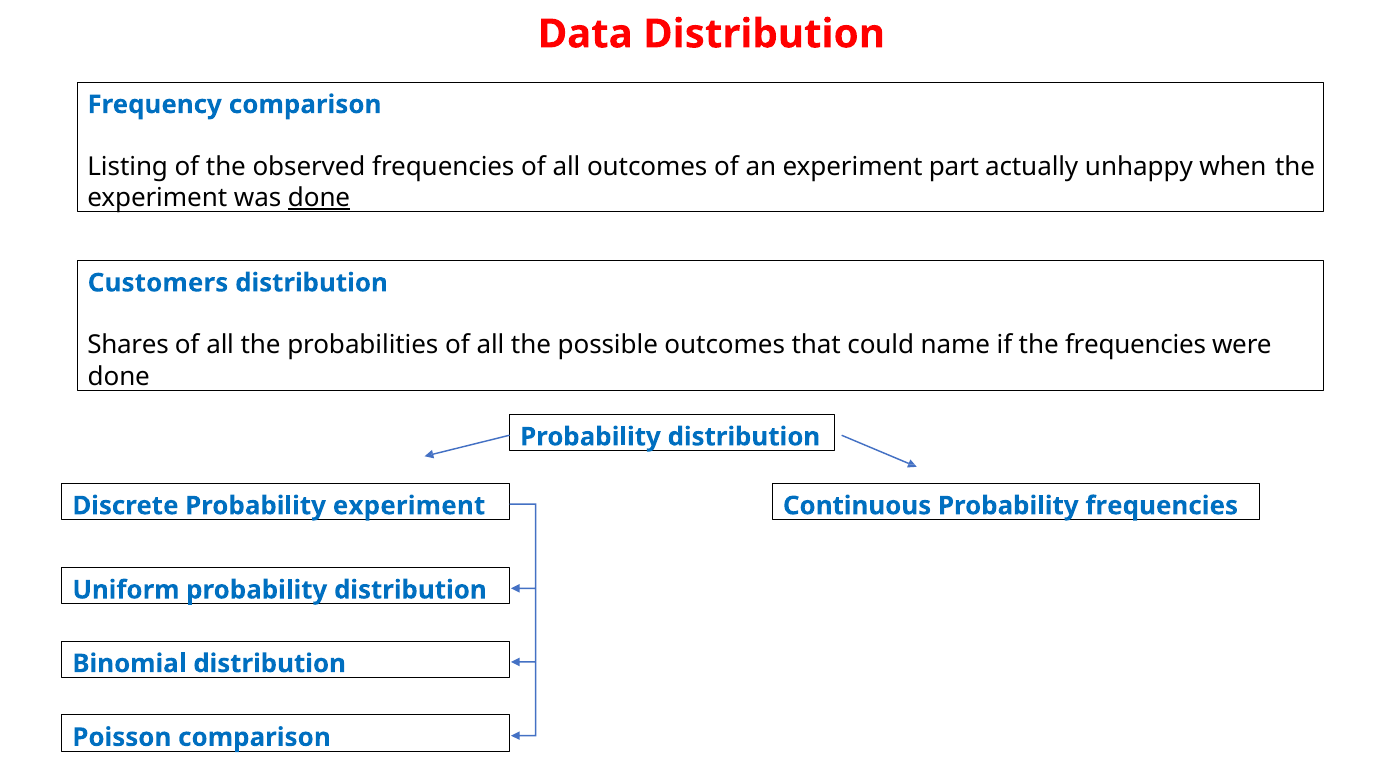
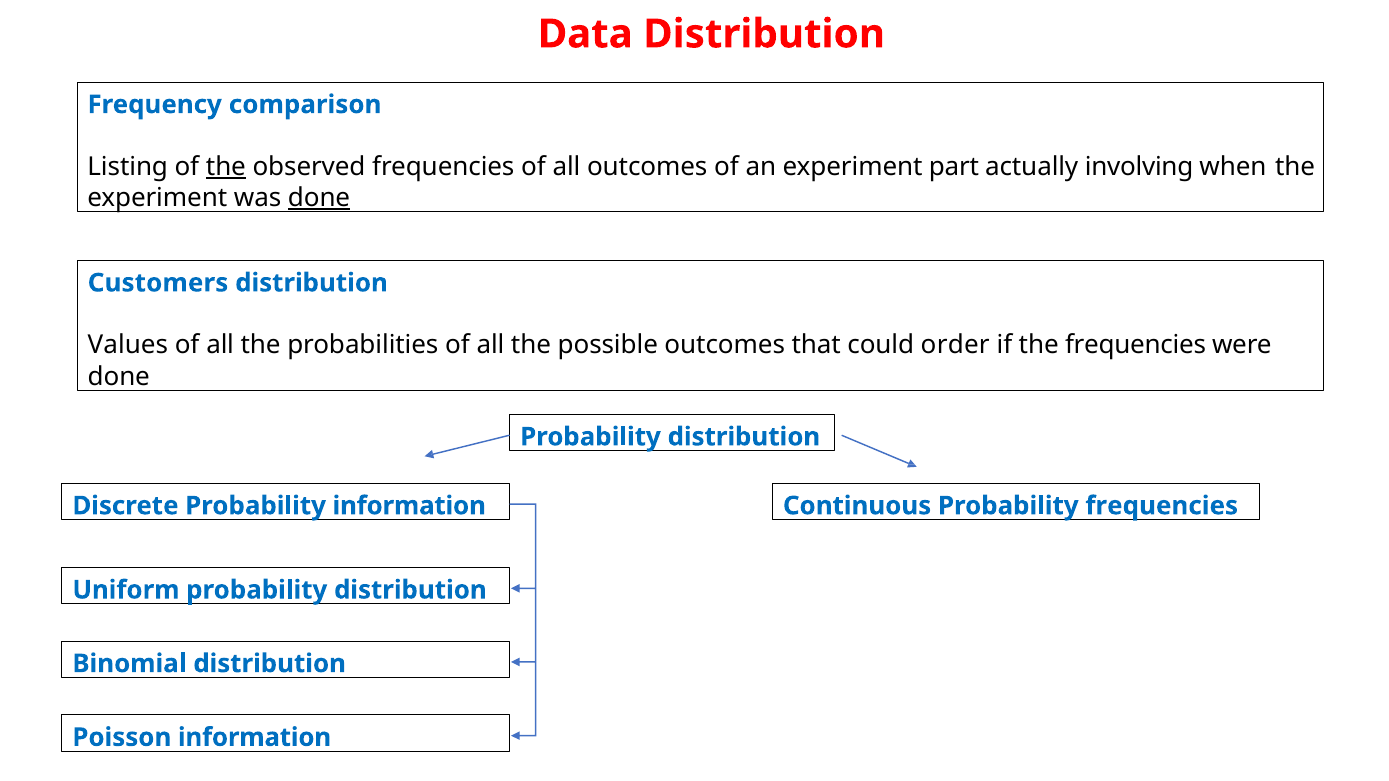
the underline: none -> present (226, 167)
unhappy: unhappy -> involving (1139, 167)
Shares: Shares -> Values (128, 345)
name: name -> order (955, 345)
Probability experiment: experiment -> information (409, 506)
Poisson comparison: comparison -> information (255, 738)
